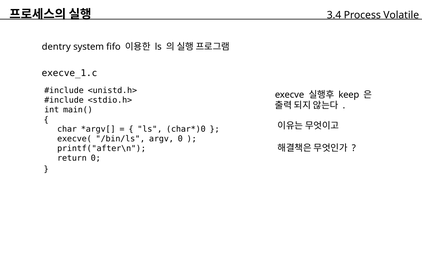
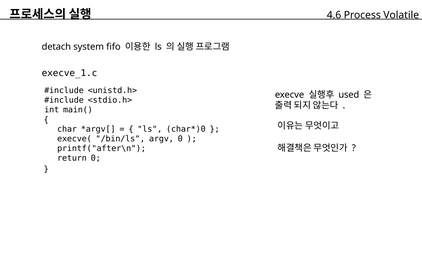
3.4: 3.4 -> 4.6 (334, 15)
dentry: dentry -> detach (56, 47)
keep: keep -> used (349, 95)
